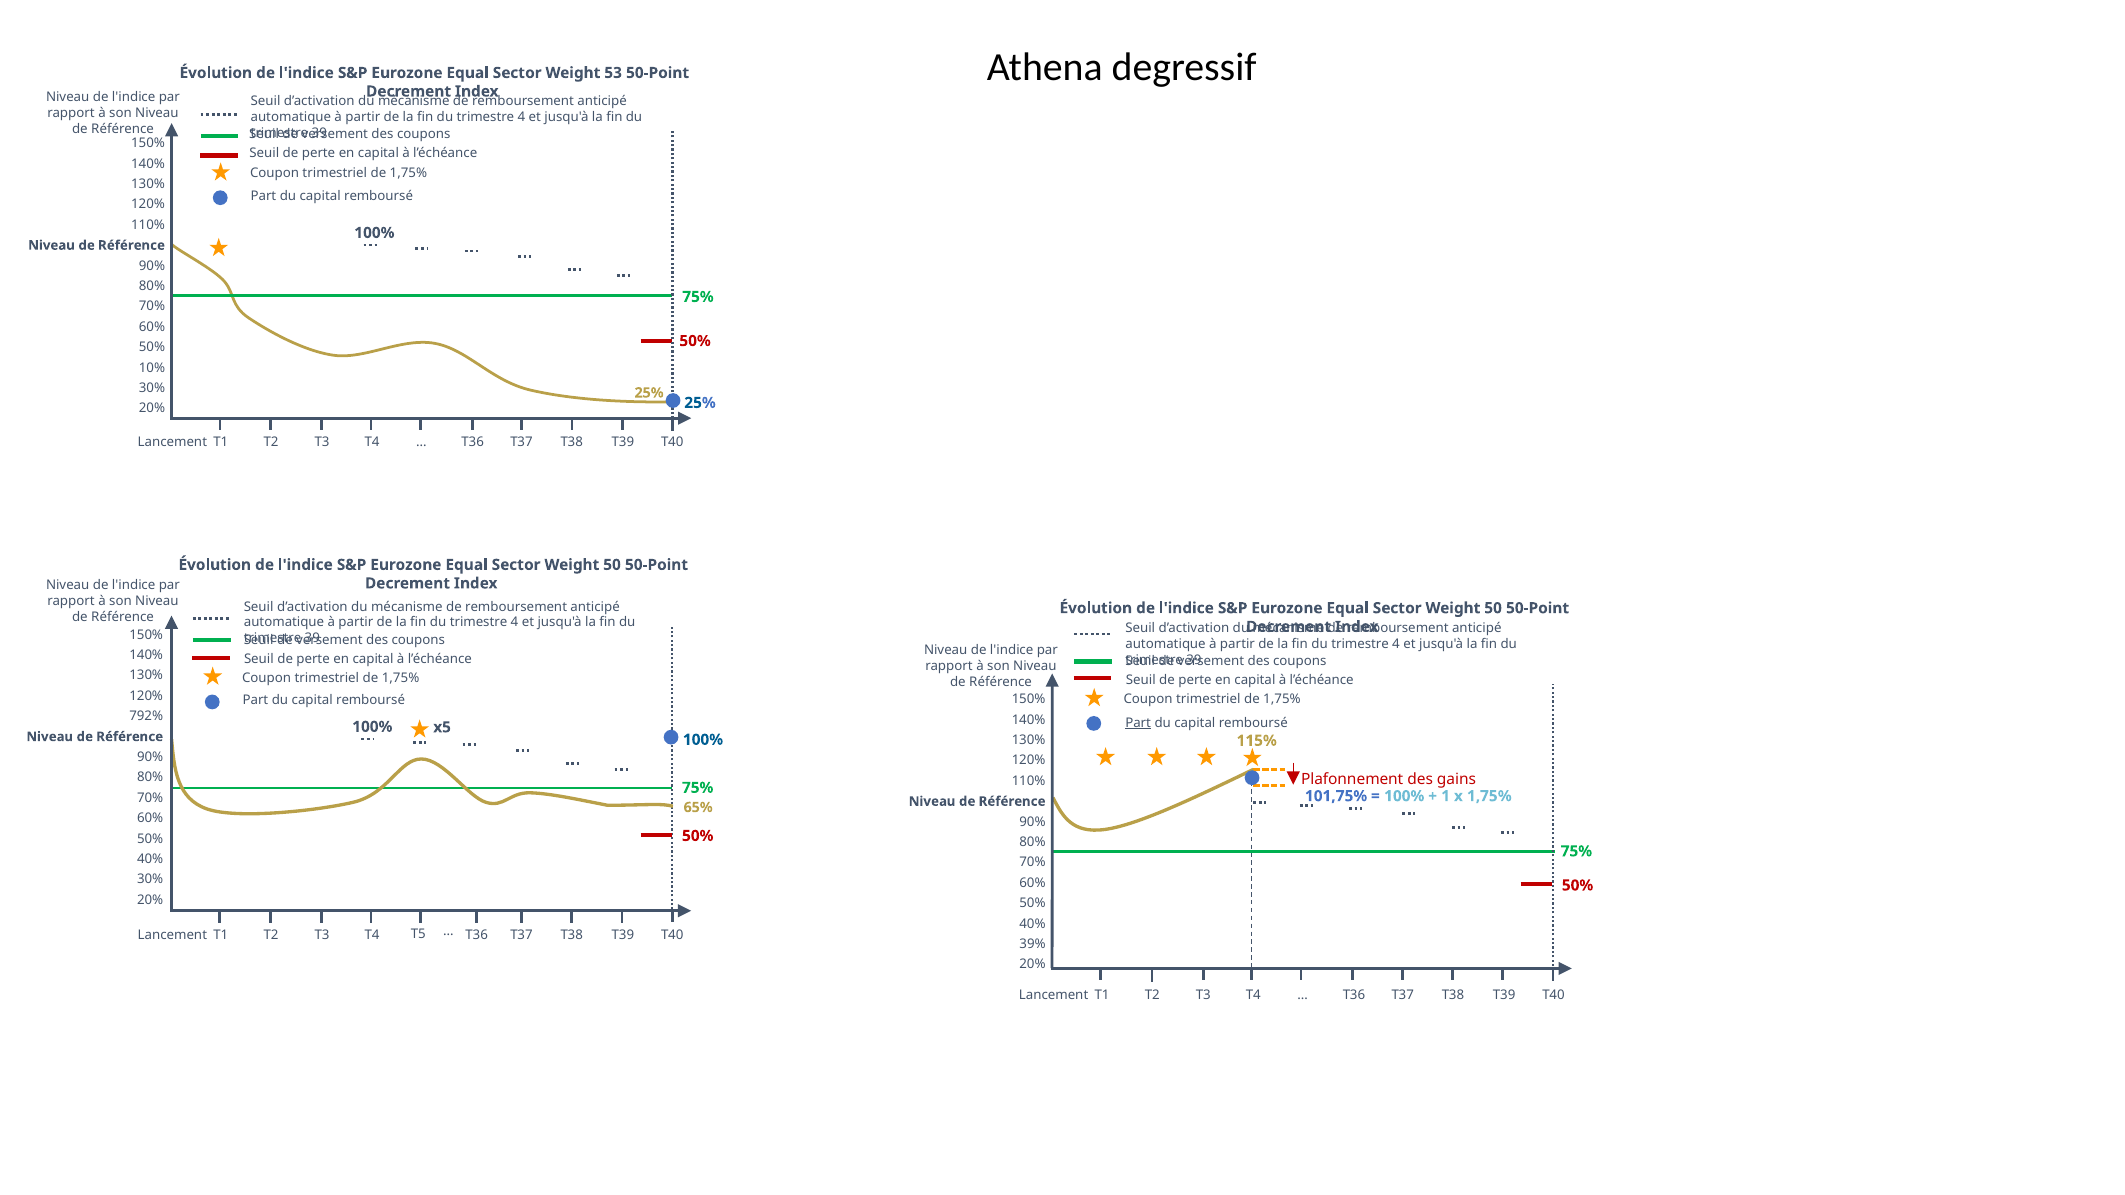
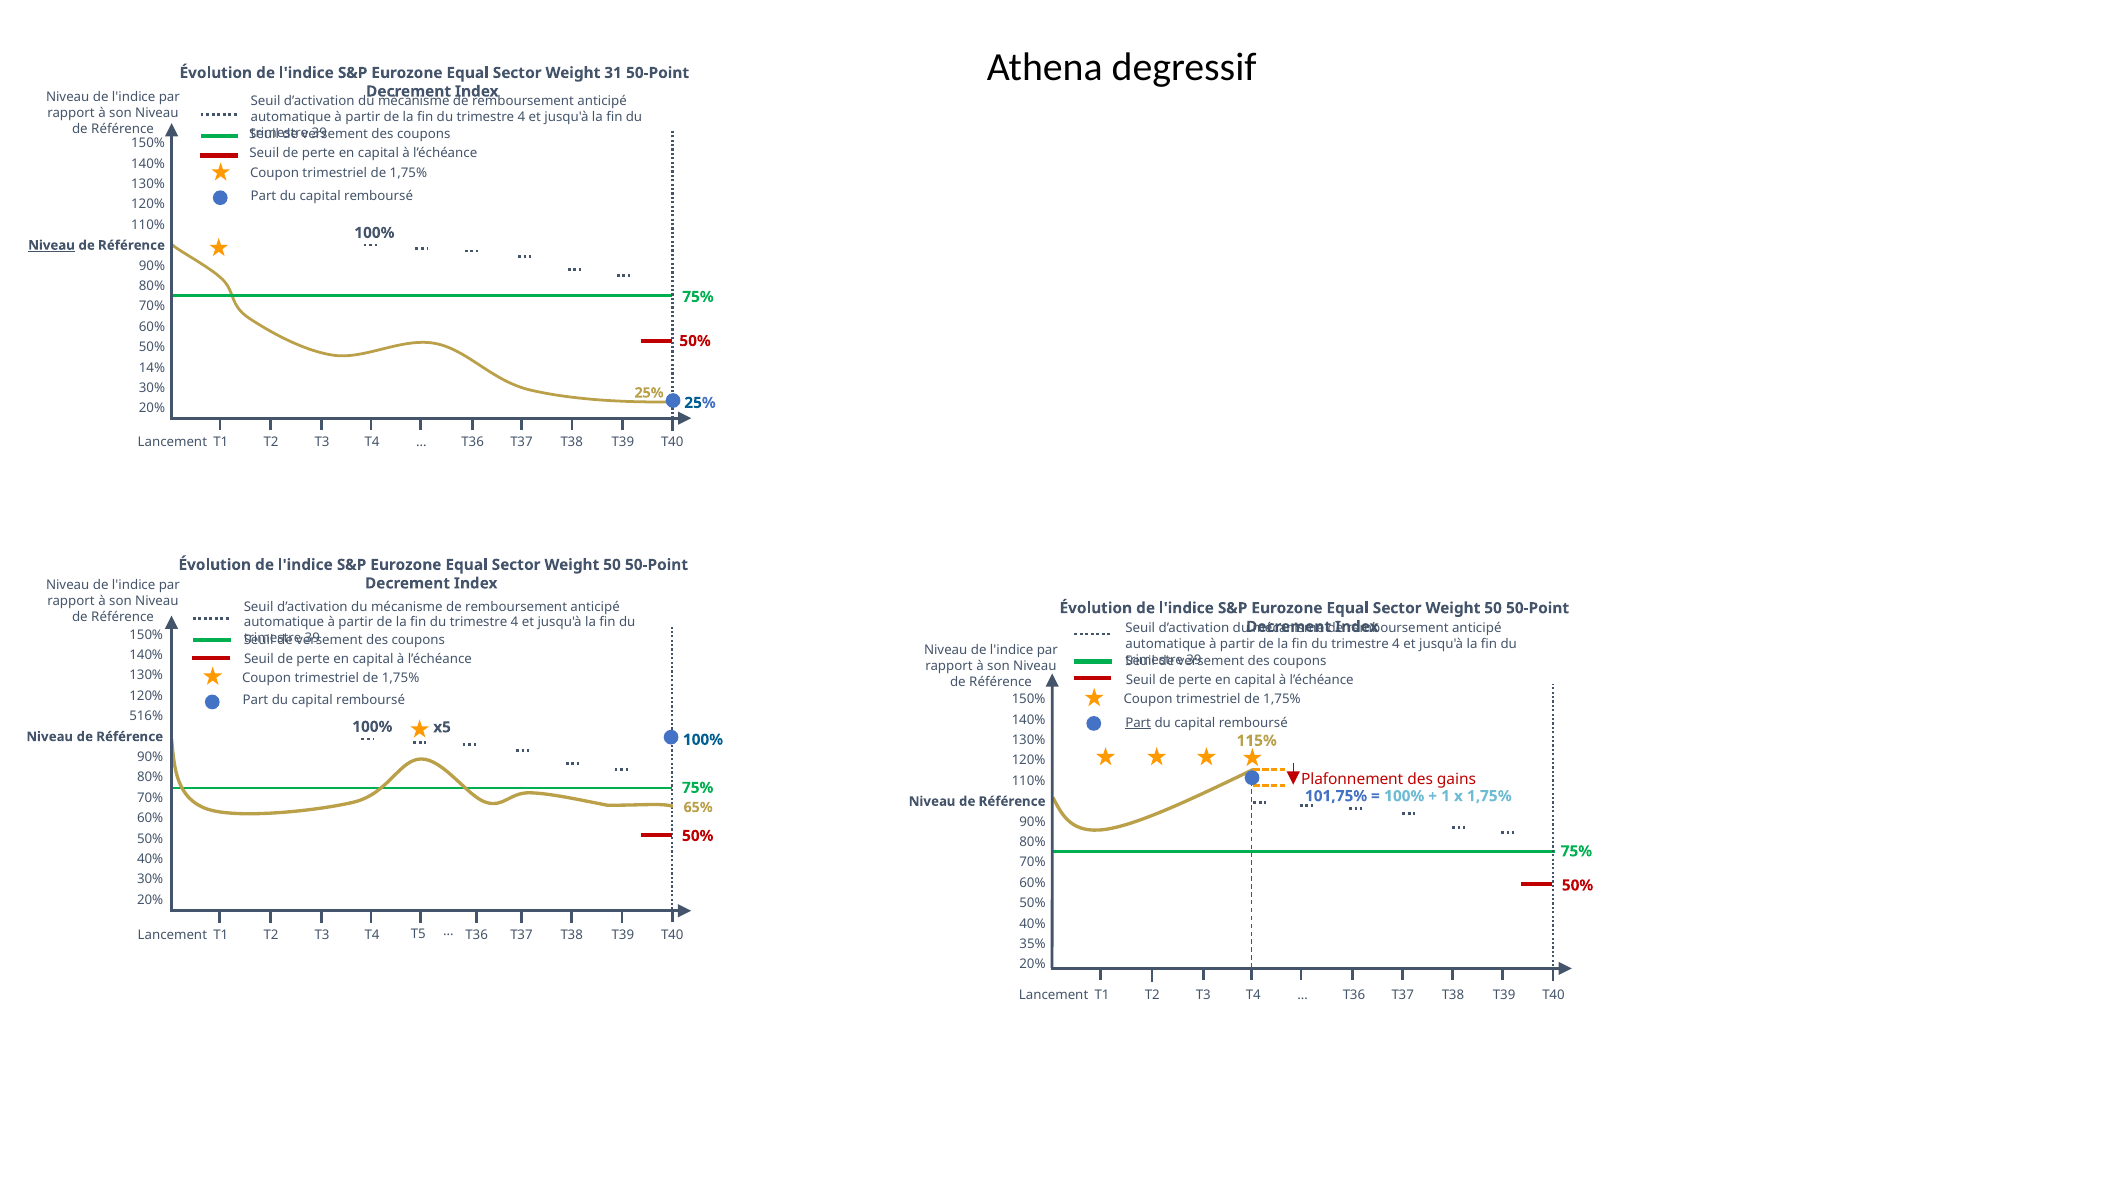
53: 53 -> 31 (613, 73)
Niveau underline: none -> present (52, 245)
10%: 10% -> 14% (152, 368)
792%: 792% -> 516% (146, 716)
39%: 39% -> 35% (1033, 944)
